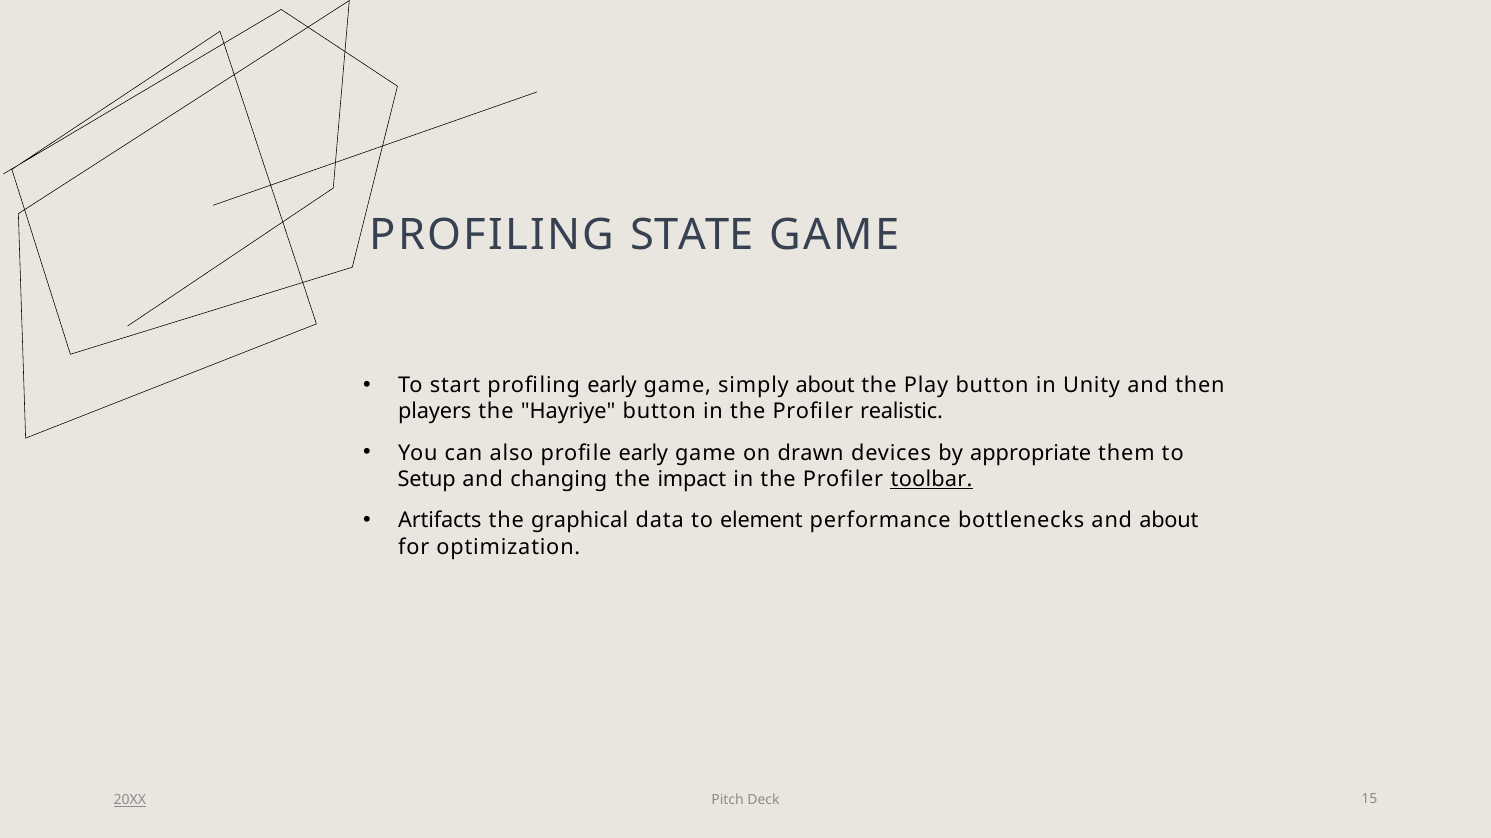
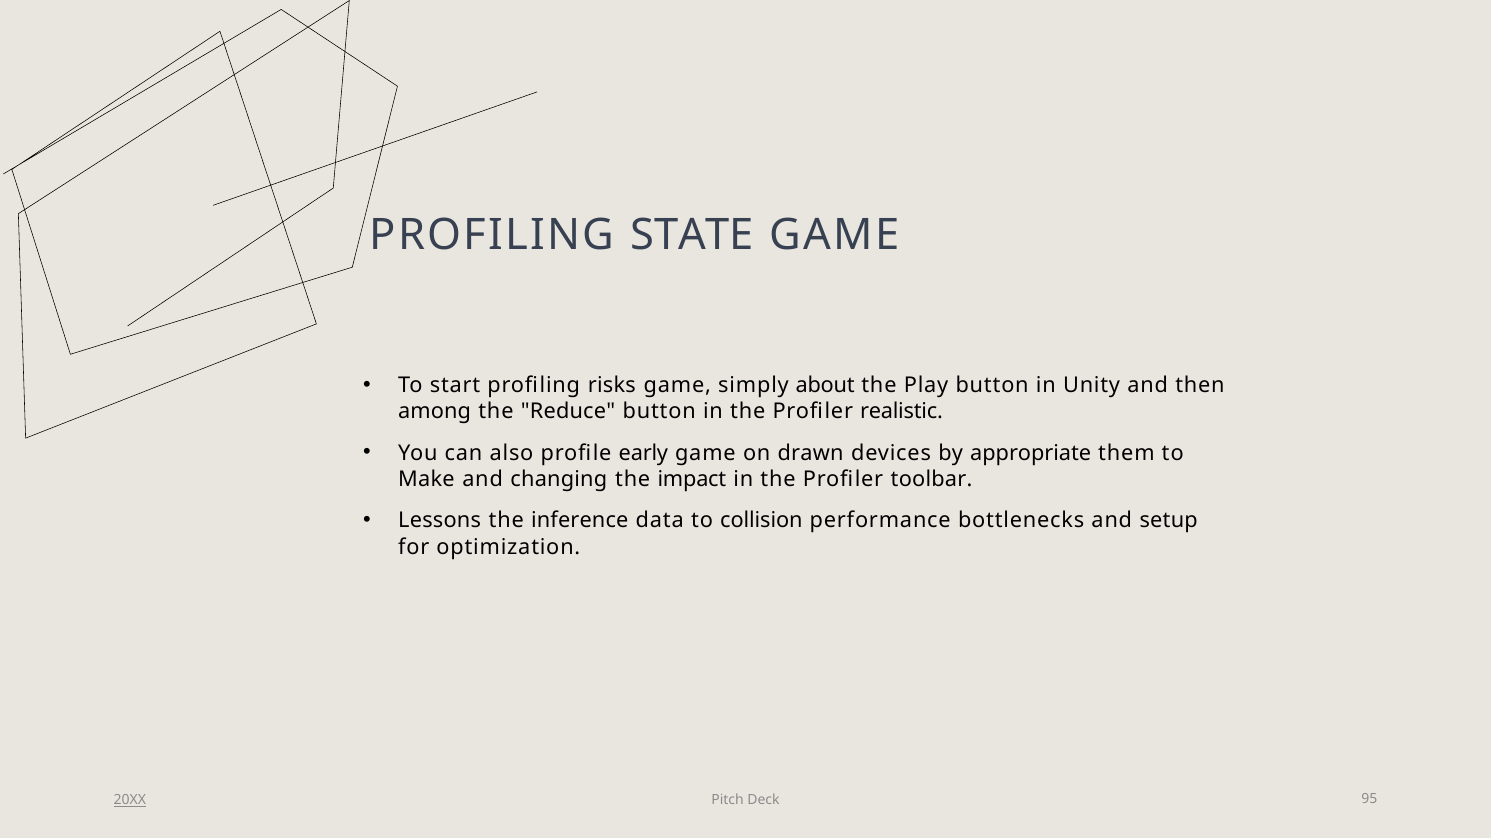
profiling early: early -> risks (612, 385)
players: players -> among (435, 412)
Hayriye: Hayriye -> Reduce (568, 412)
Setup: Setup -> Make (426, 479)
toolbar underline: present -> none (932, 479)
Artifacts: Artifacts -> Lessons (440, 521)
graphical: graphical -> inference (580, 521)
element: element -> collision (761, 521)
and about: about -> setup (1169, 521)
15: 15 -> 95 (1369, 799)
